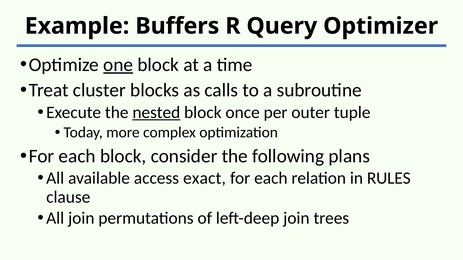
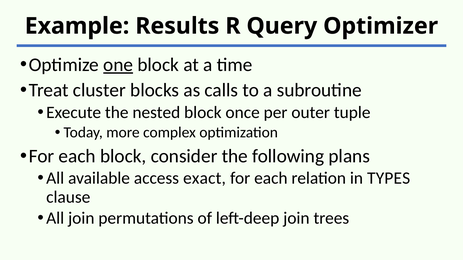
Buffers: Buffers -> Results (177, 26)
nested underline: present -> none (156, 113)
RULES: RULES -> TYPES (389, 179)
